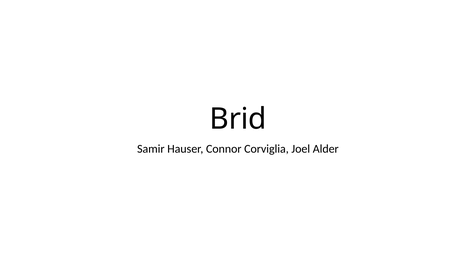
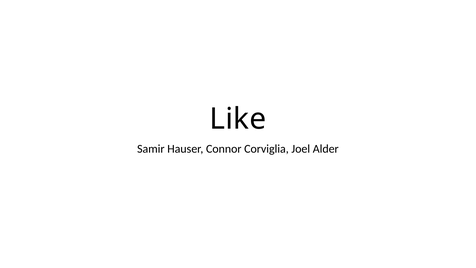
Brid: Brid -> Like (238, 119)
